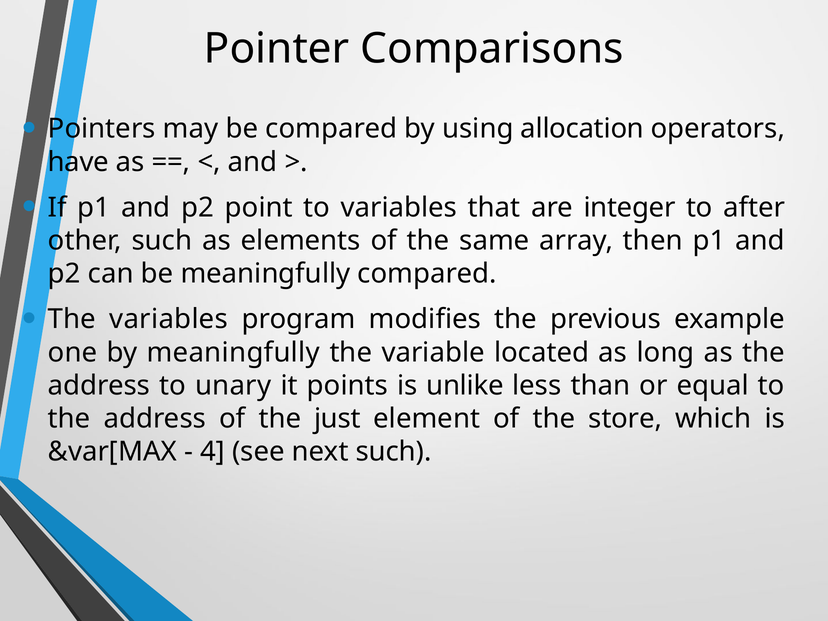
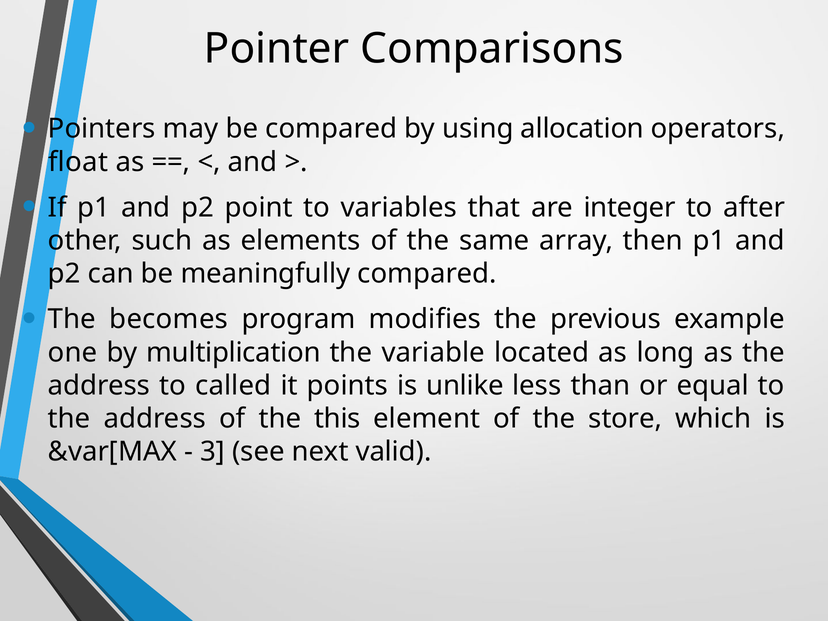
have: have -> float (78, 162)
The variables: variables -> becomes (169, 319)
by meaningfully: meaningfully -> multiplication (234, 352)
unary: unary -> called (233, 386)
just: just -> this (337, 419)
4: 4 -> 3 (213, 452)
next such: such -> valid (394, 452)
